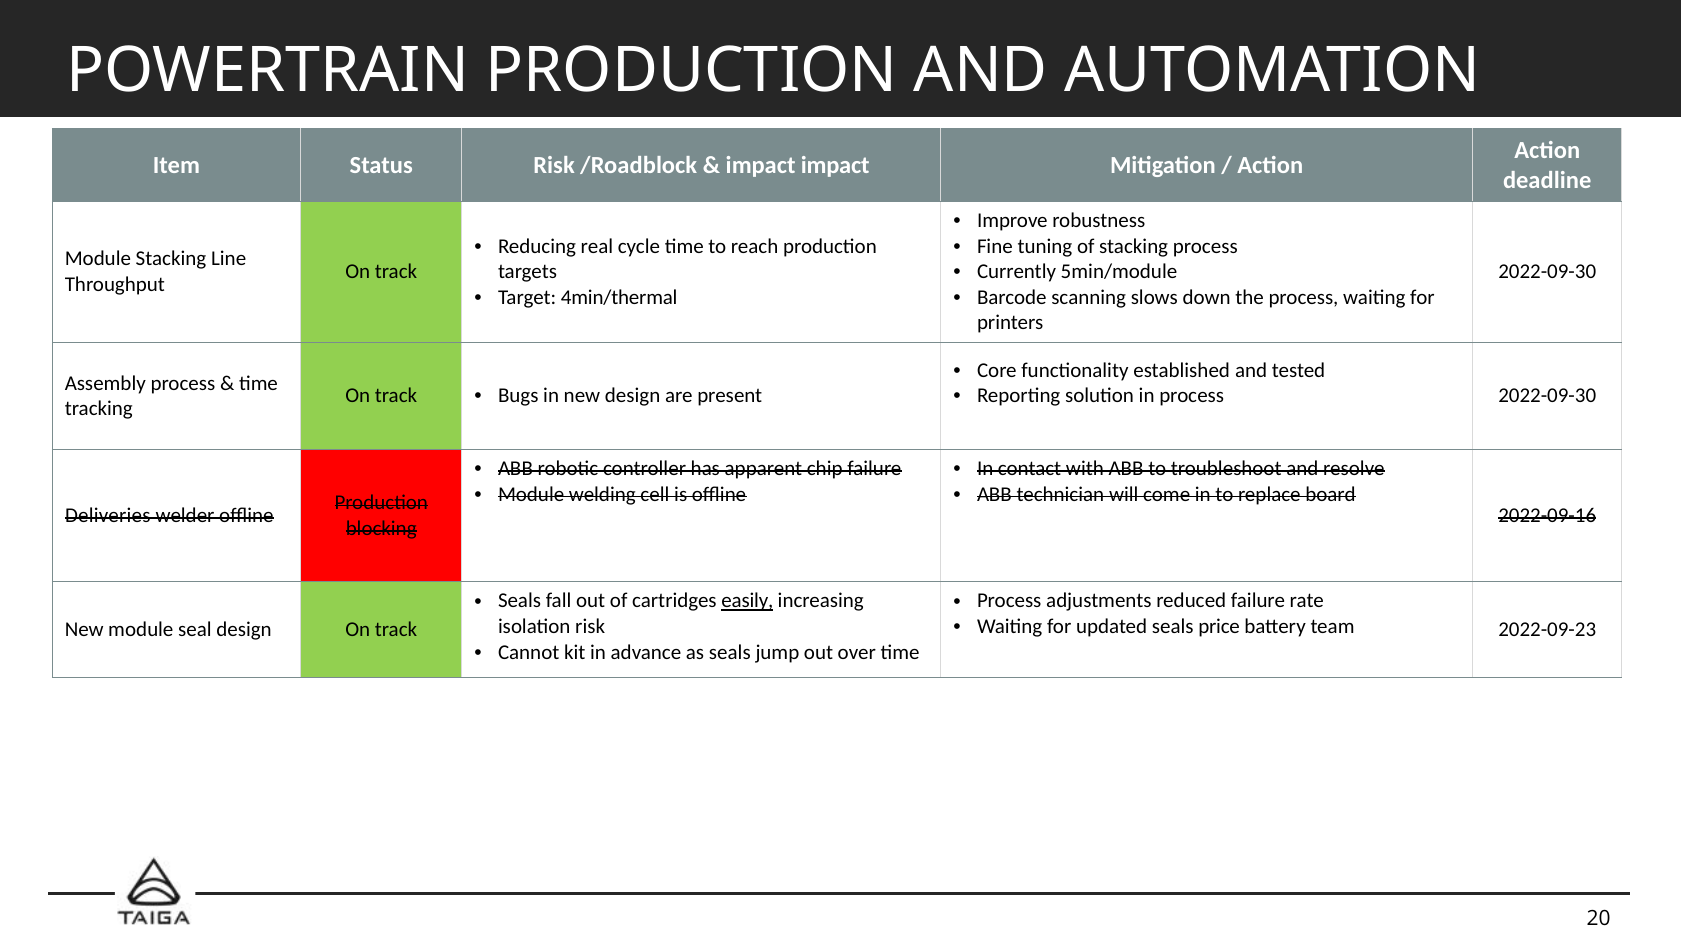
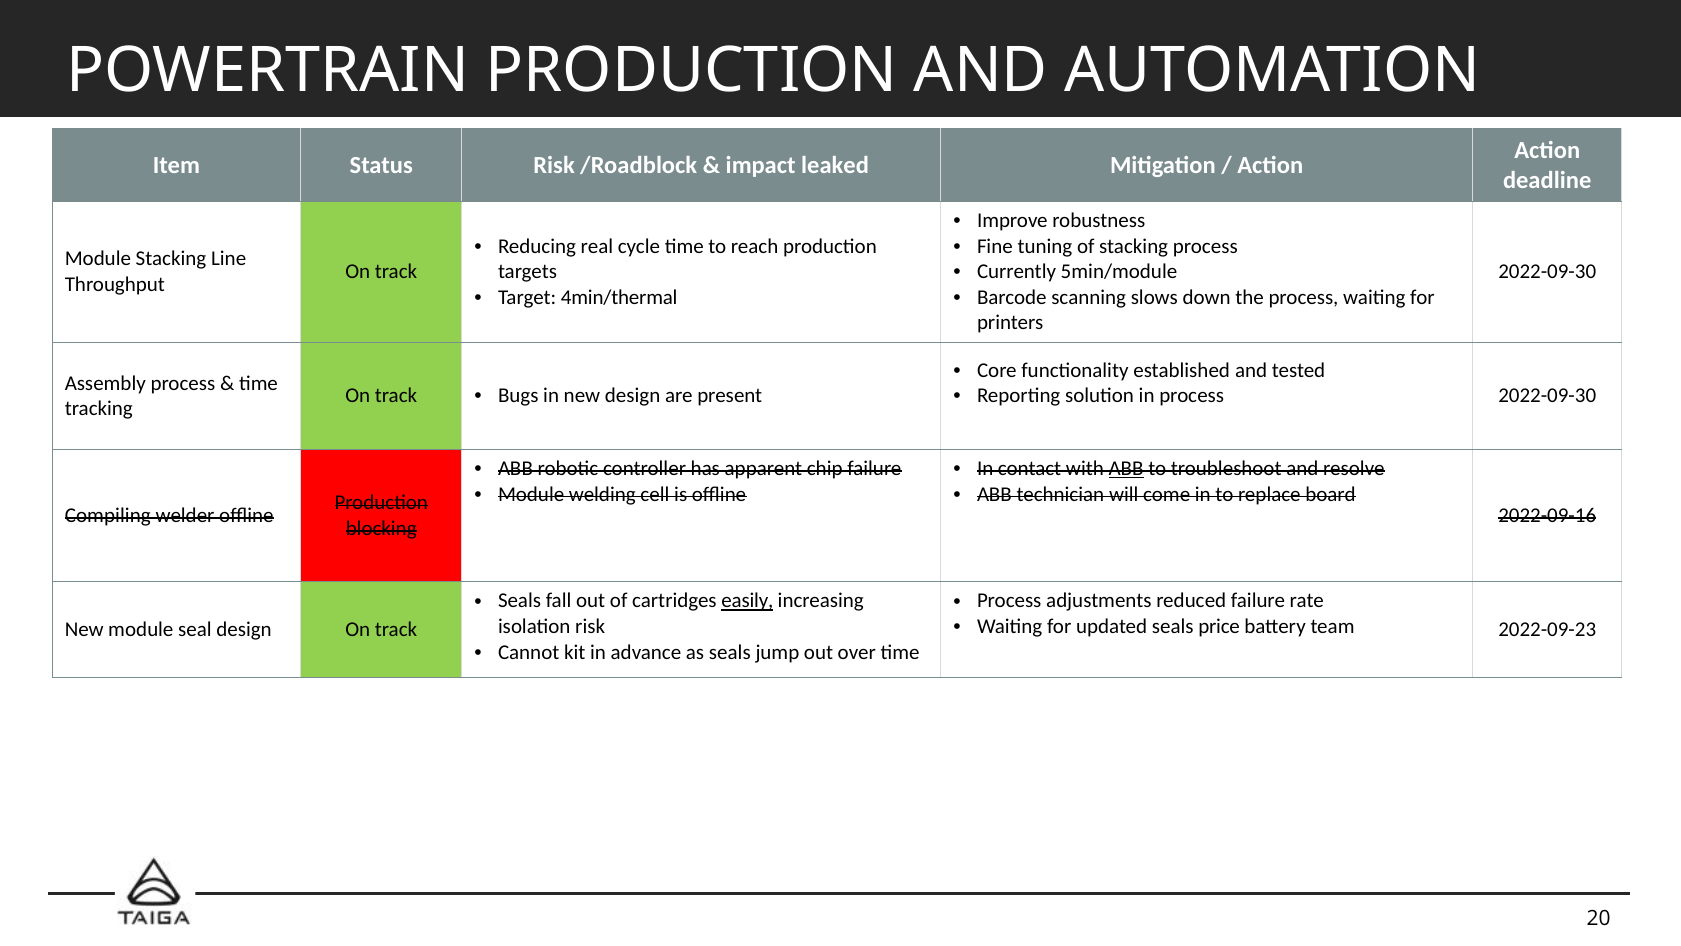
impact impact: impact -> leaked (835, 165)
ABB underline: none -> present (1126, 469)
Deliveries: Deliveries -> Compiling (108, 516)
